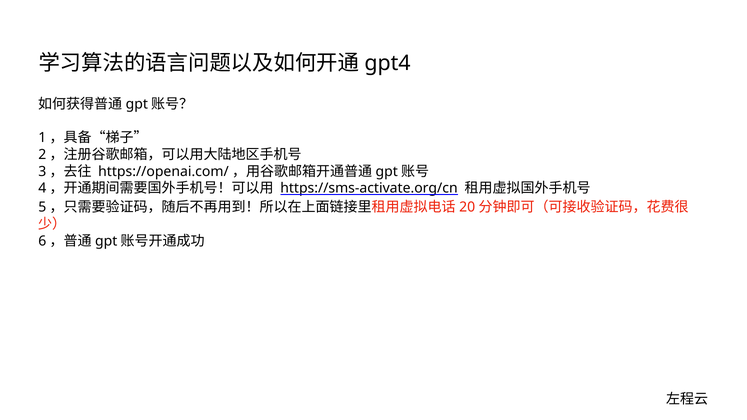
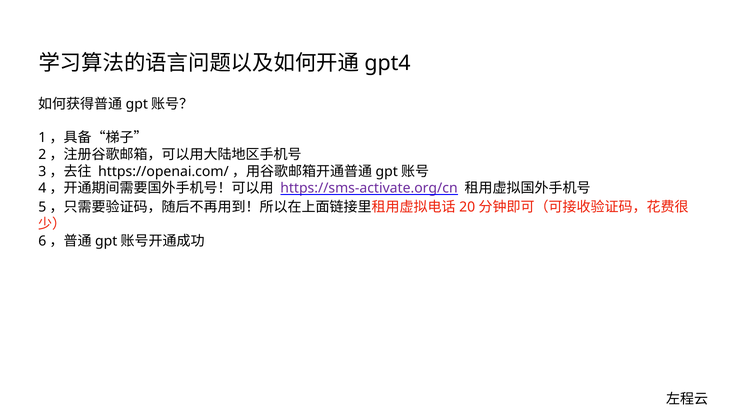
https://sms-activate.org/cn colour: black -> purple (369, 188)
